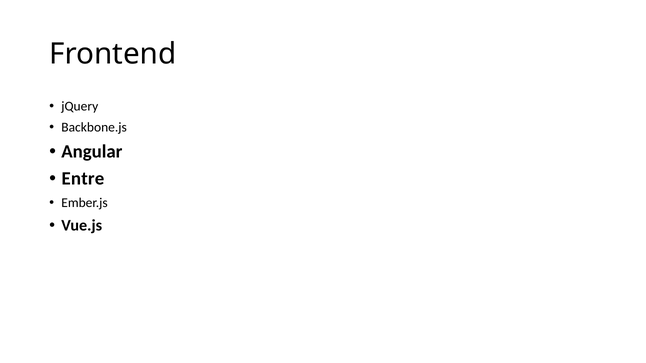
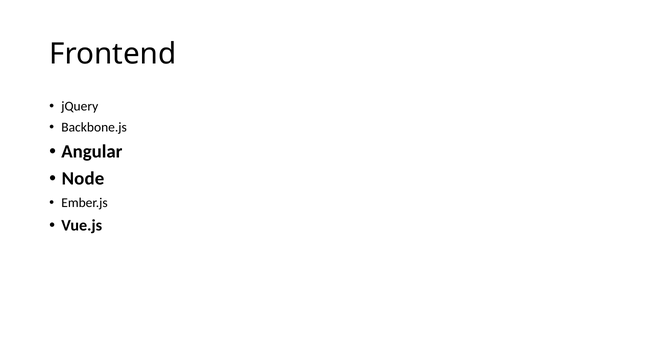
Entre: Entre -> Node (83, 179)
